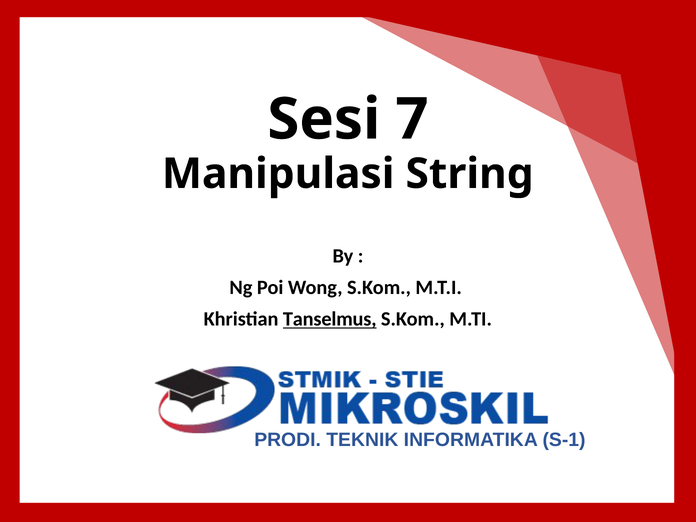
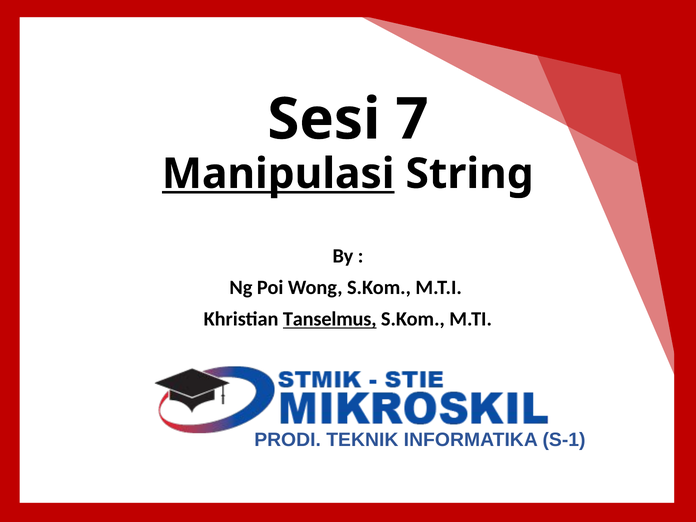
Manipulasi underline: none -> present (278, 174)
